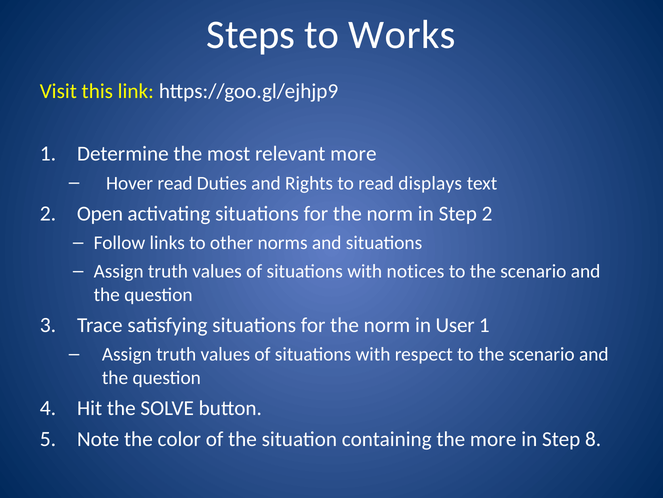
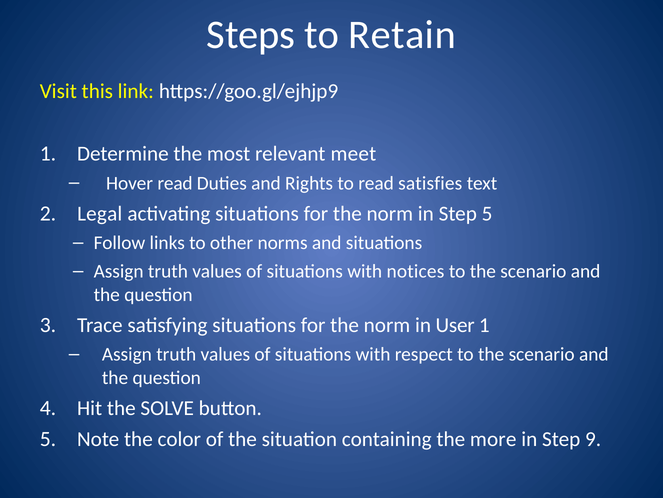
Works: Works -> Retain (402, 35)
relevant more: more -> meet (353, 154)
displays: displays -> satisfies (430, 183)
Open: Open -> Legal (100, 213)
Step 2: 2 -> 5 (487, 213)
8: 8 -> 9 (593, 439)
